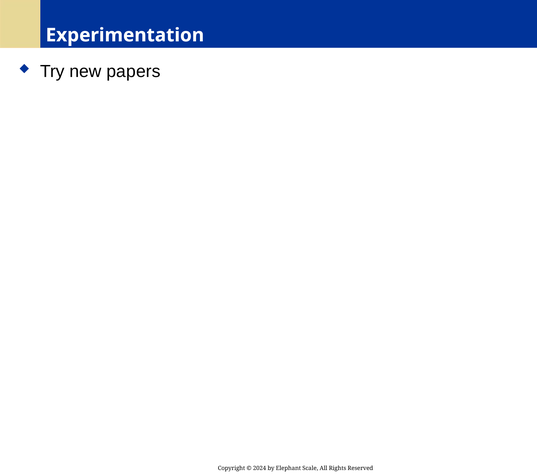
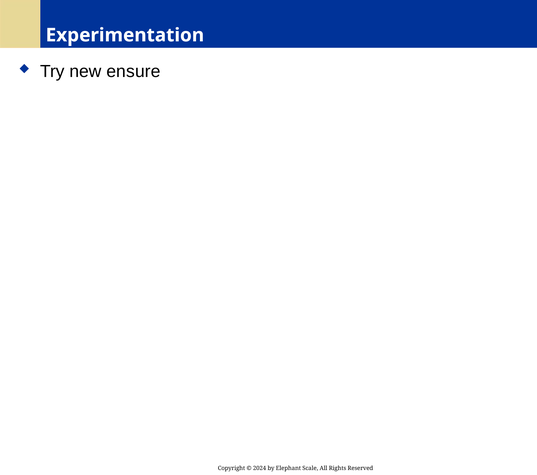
papers: papers -> ensure (133, 71)
